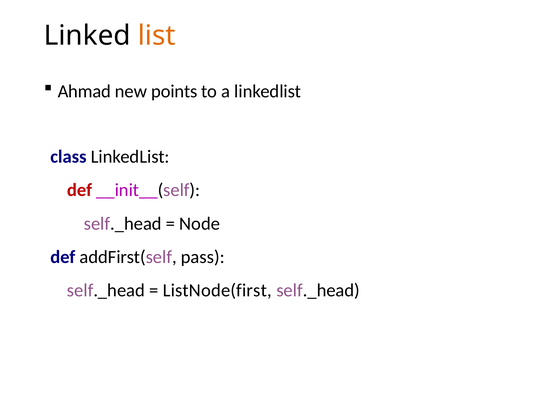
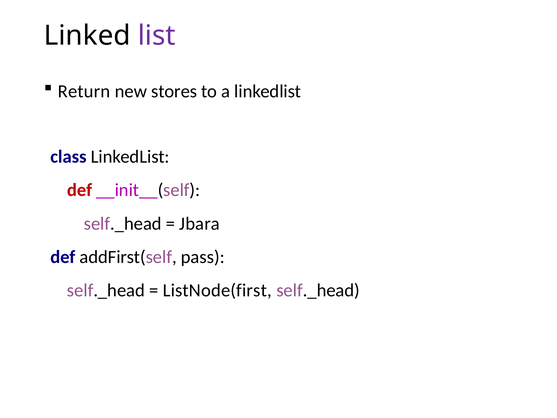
list colour: orange -> purple (157, 36)
Ahmad: Ahmad -> Return (84, 91)
points: points -> stores (174, 91)
Node: Node -> Jbara (200, 223)
